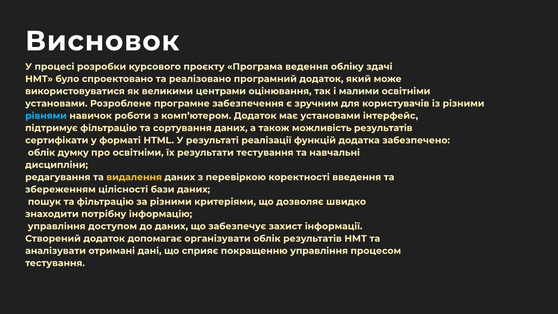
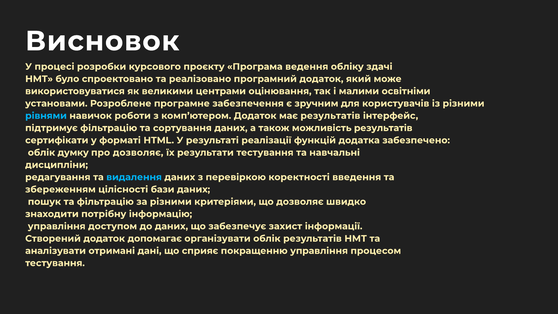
має установами: установами -> результатів (330, 116)
про освітніми: освітніми -> дозволяє (138, 153)
видалення colour: yellow -> light blue (134, 177)
